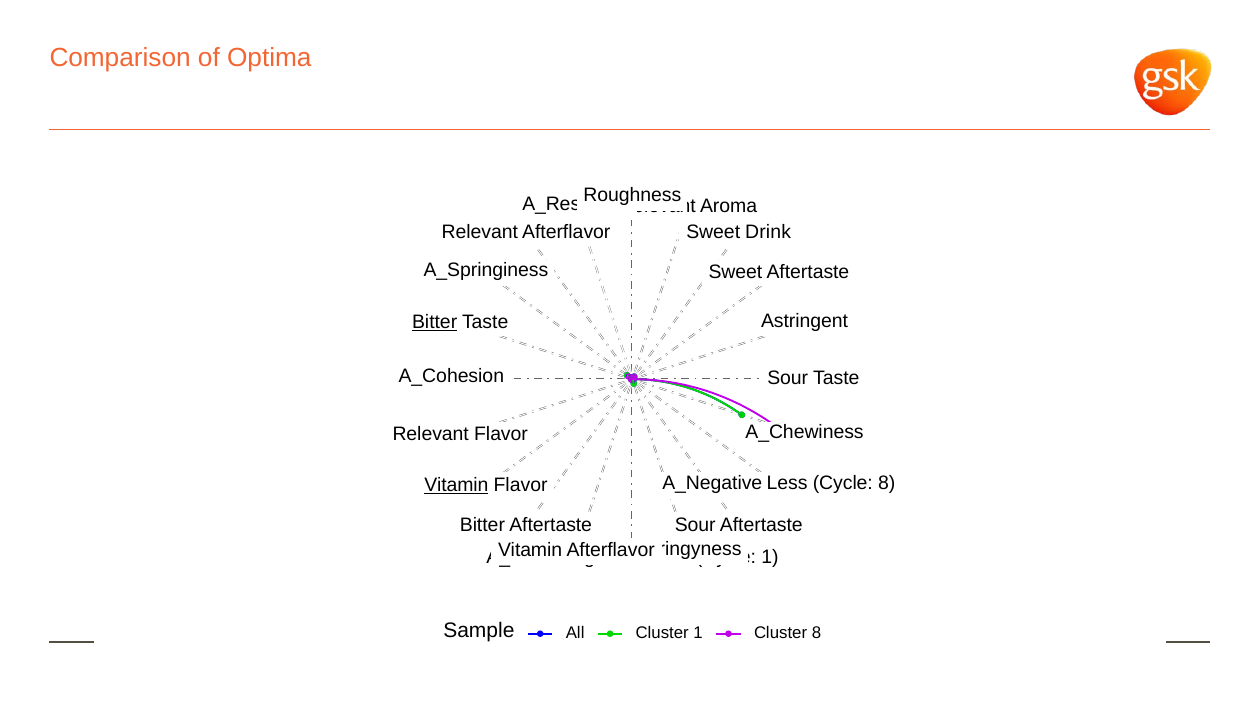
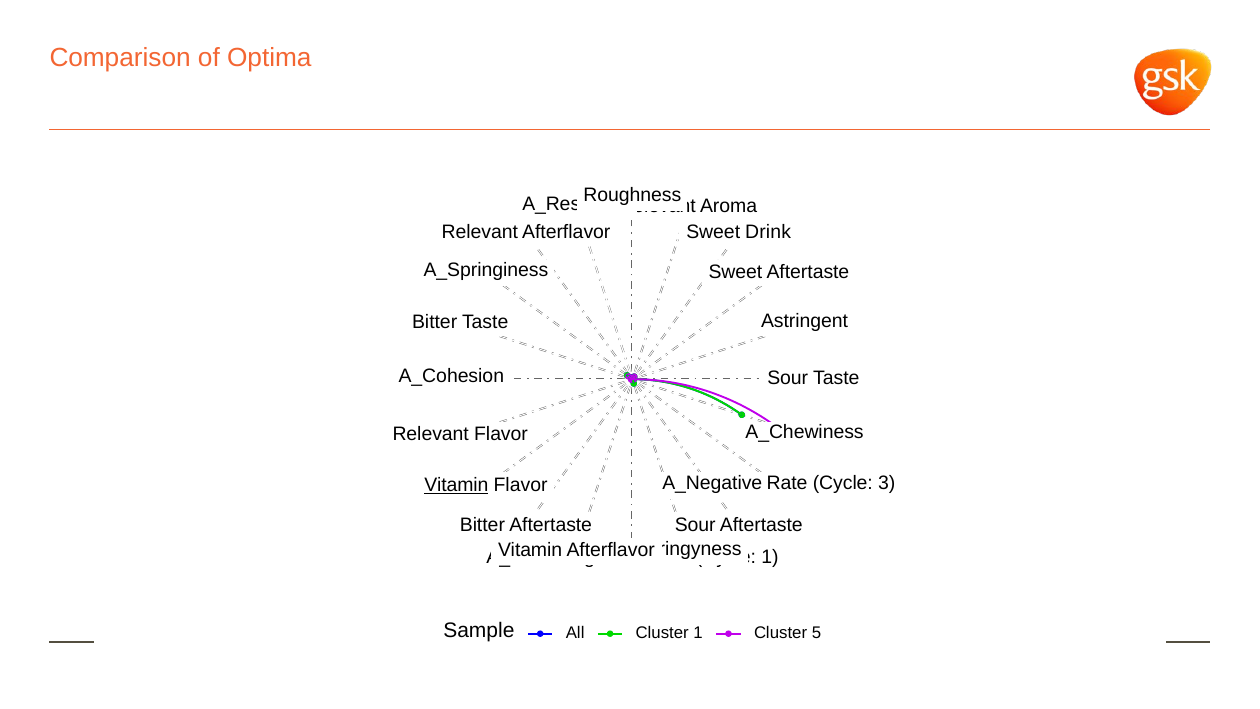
Bitter underline: present -> none (435, 322)
Less: Less -> Rate (787, 483)
Cycle 8: 8 -> 3 (887, 483)
Cluster 8: 8 -> 5 (816, 633)
